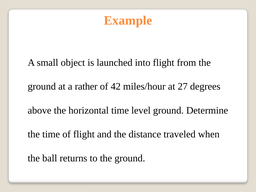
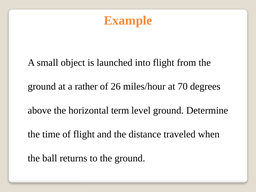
42: 42 -> 26 (116, 86)
27: 27 -> 70 (183, 86)
horizontal time: time -> term (120, 110)
